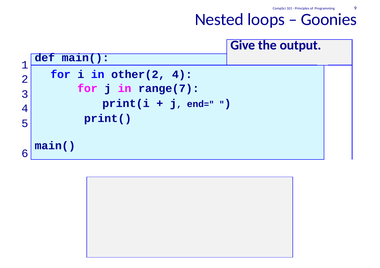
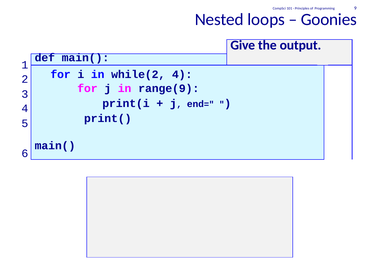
other(2: other(2 -> while(2 (138, 75)
range(7: range(7 -> range(9 (169, 88)
